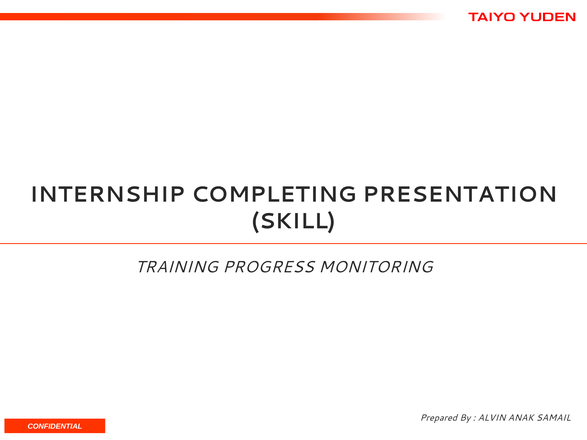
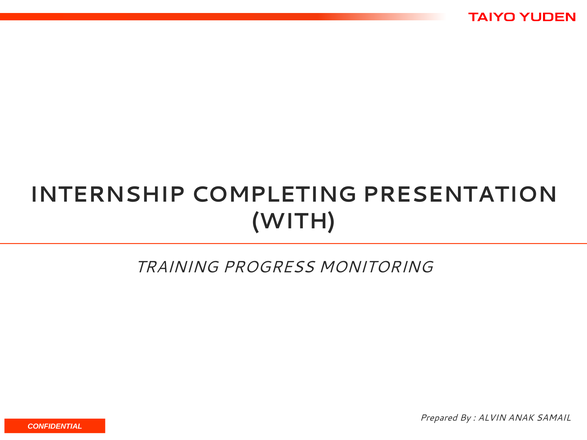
SKILL: SKILL -> WITH (293, 221)
